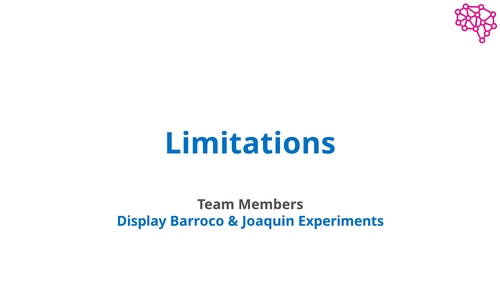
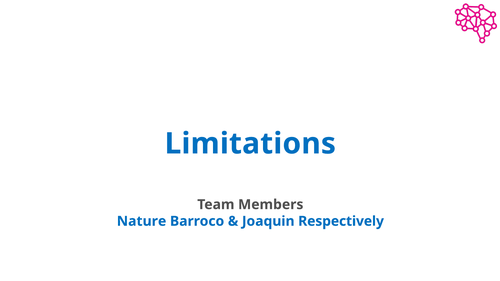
Display: Display -> Nature (142, 221)
Experiments: Experiments -> Respectively (341, 221)
